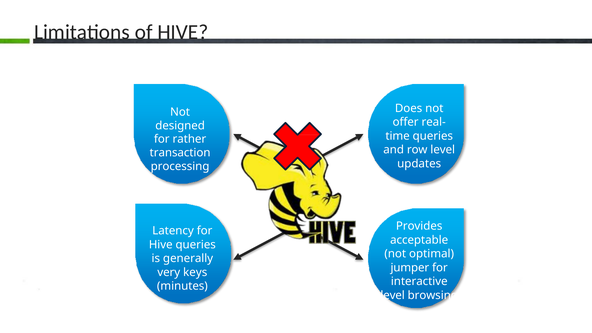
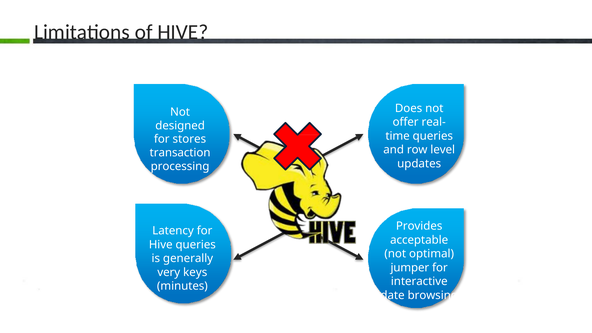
rather: rather -> stores (189, 139)
level: level -> date (393, 295)
